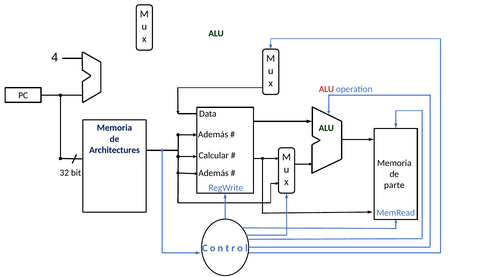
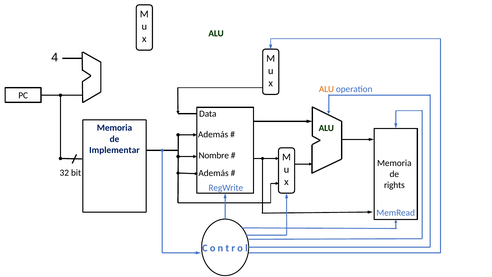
ALU colour: red -> orange (326, 89)
Architectures: Architectures -> Implementar (114, 150)
Calcular: Calcular -> Nombre (214, 155)
parte: parte -> rights (394, 185)
